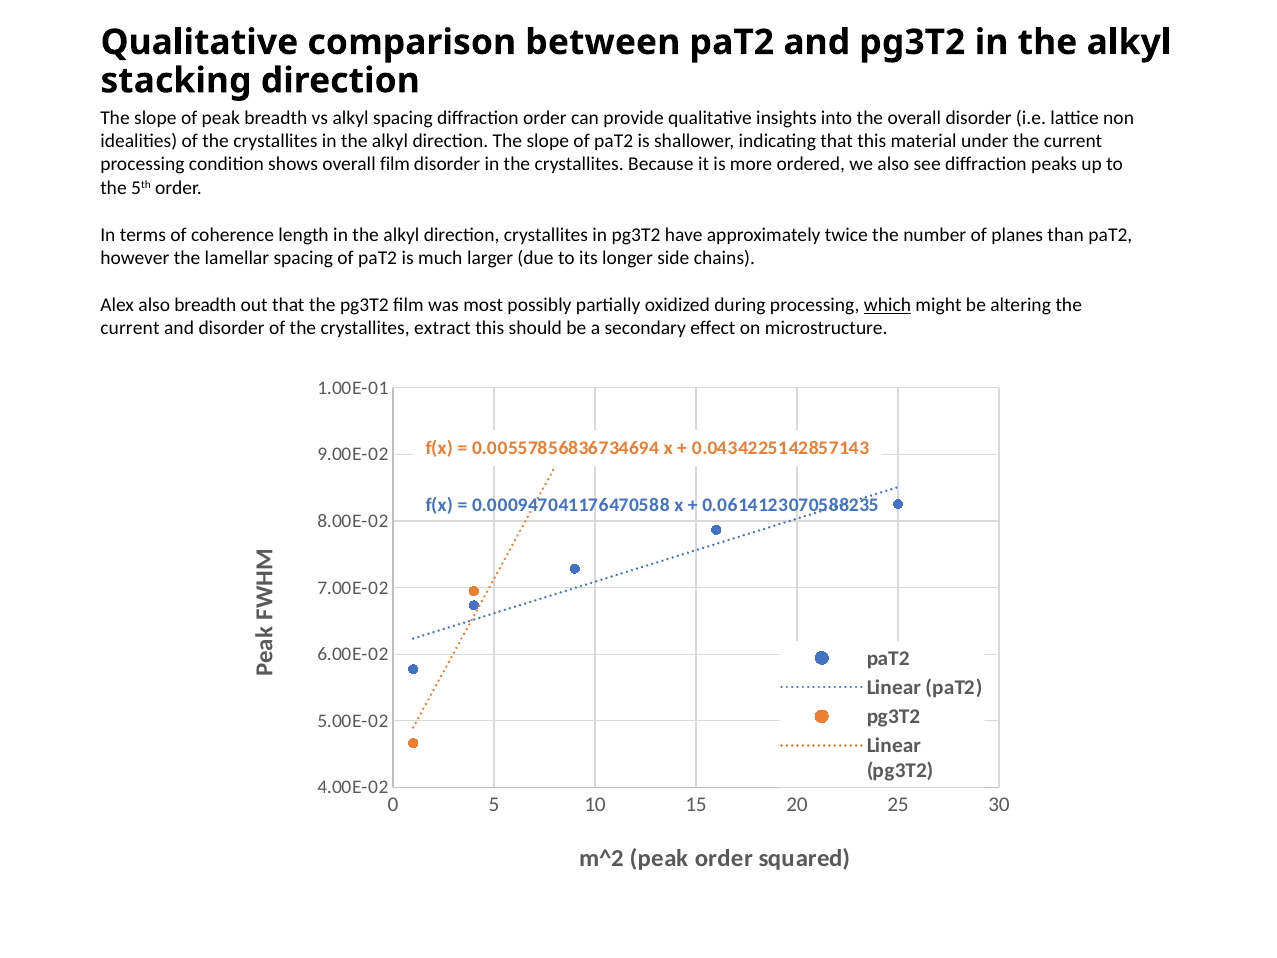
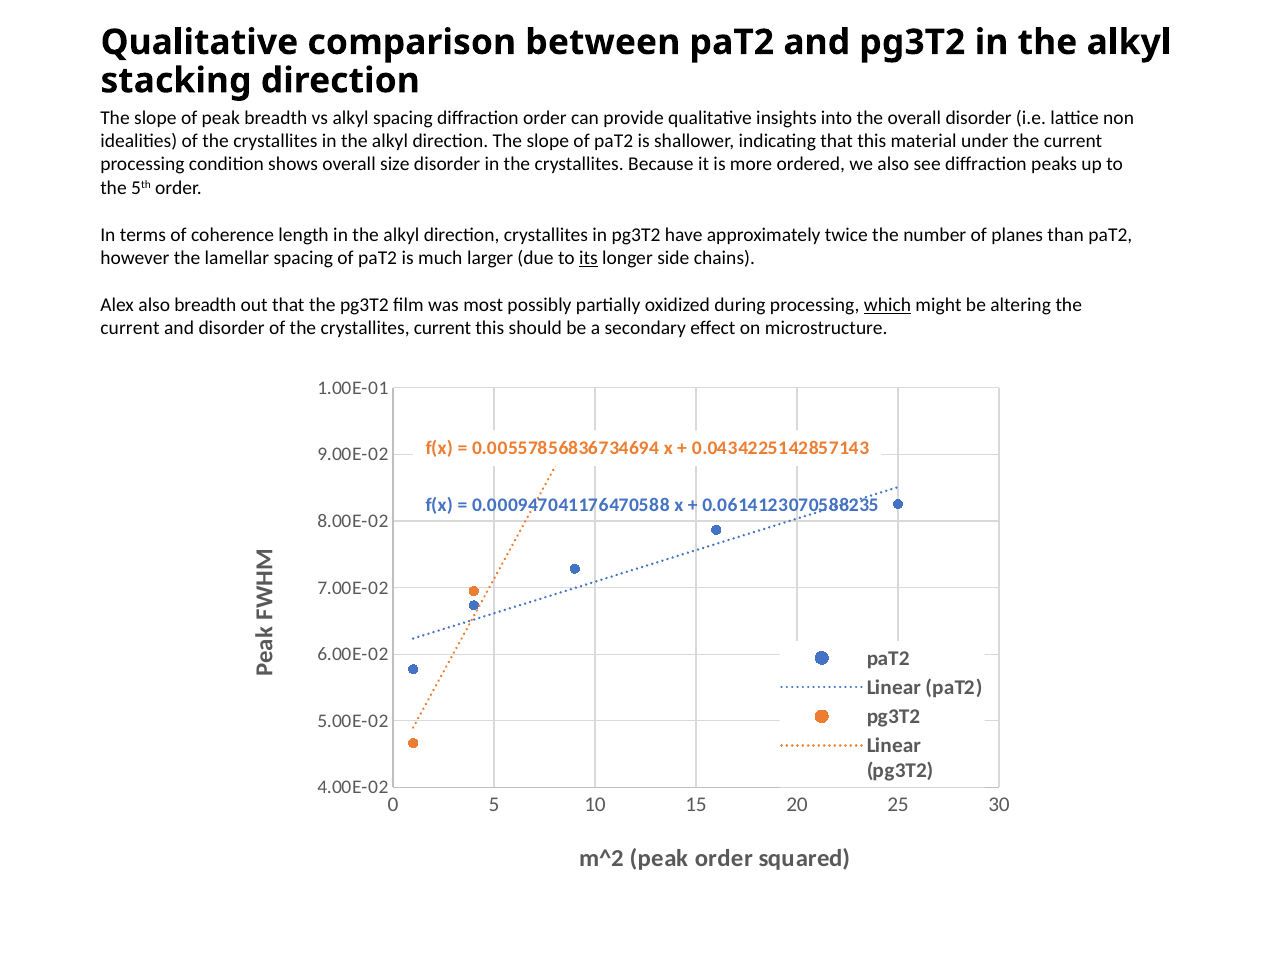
overall film: film -> size (395, 164)
its underline: none -> present (588, 258)
crystallites extract: extract -> current (443, 328)
